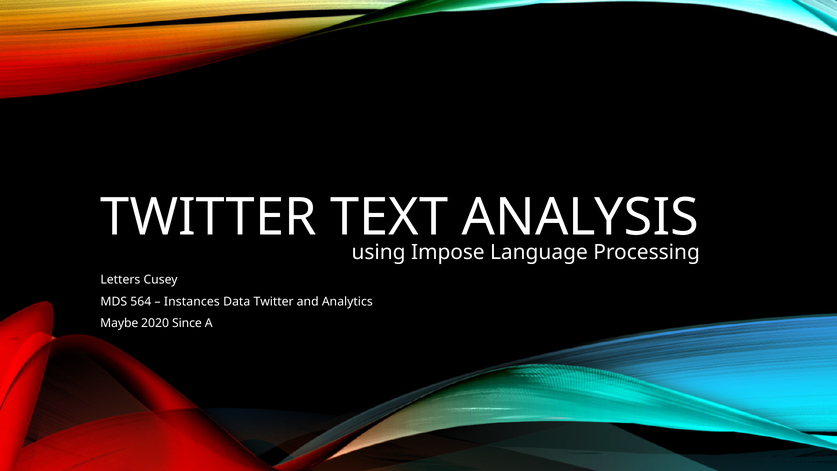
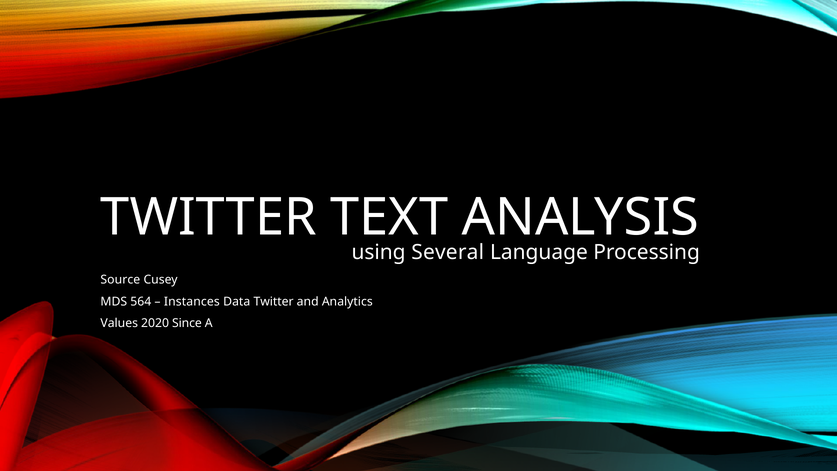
Impose: Impose -> Several (448, 252)
Letters: Letters -> Source (120, 279)
Maybe: Maybe -> Values (119, 323)
